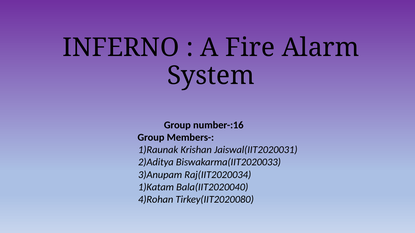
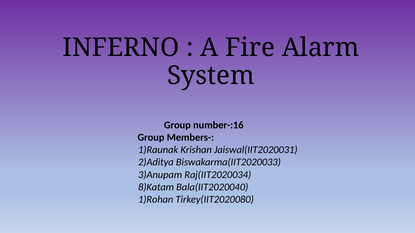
1)Katam: 1)Katam -> 8)Katam (156, 187)
4)Rohan: 4)Rohan -> 1)Rohan (156, 200)
